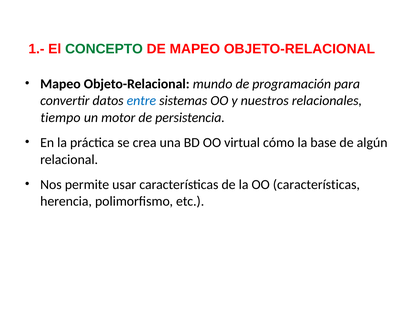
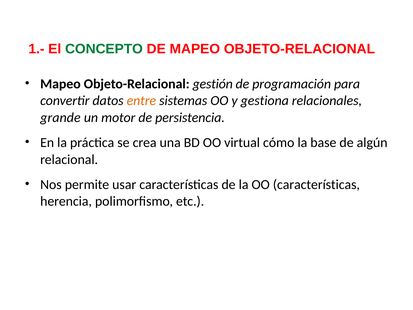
mundo: mundo -> gestión (213, 84)
entre colour: blue -> orange (141, 101)
nuestros: nuestros -> gestiona (265, 101)
tiempo: tiempo -> grande (60, 118)
